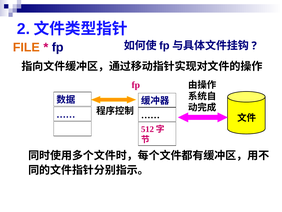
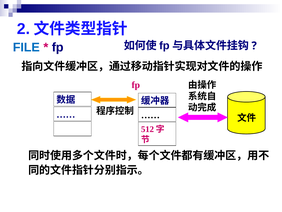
FILE colour: orange -> blue (26, 47)
